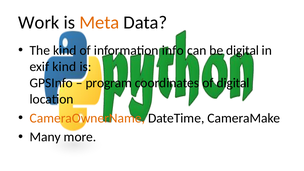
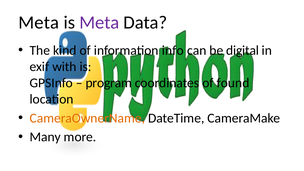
Work: Work -> Meta (39, 22)
Meta colour: orange -> purple (99, 22)
exif kind: kind -> with (64, 67)
of digital: digital -> found (233, 83)
